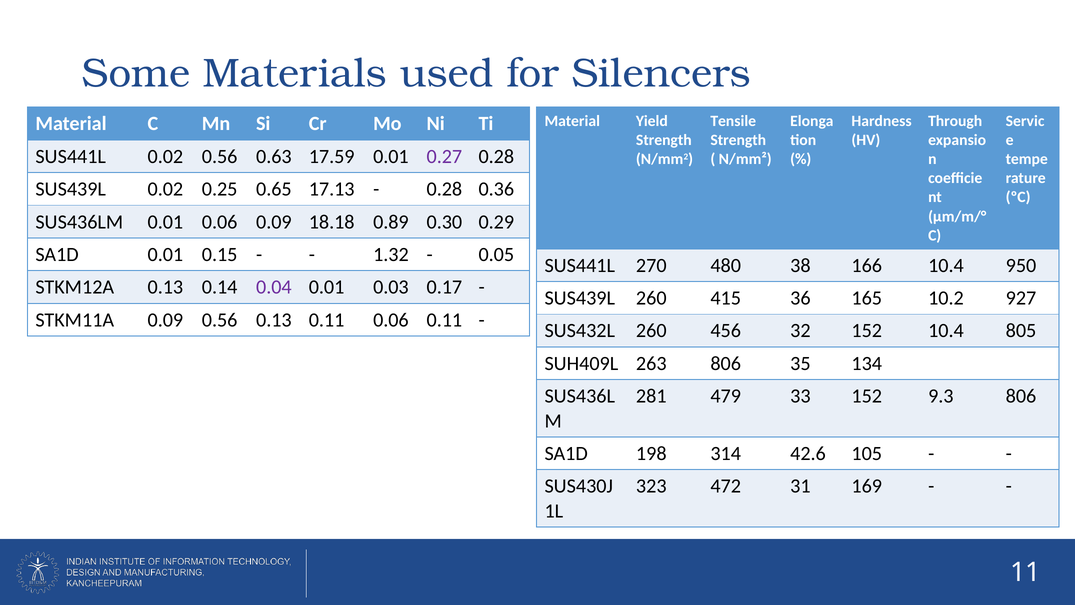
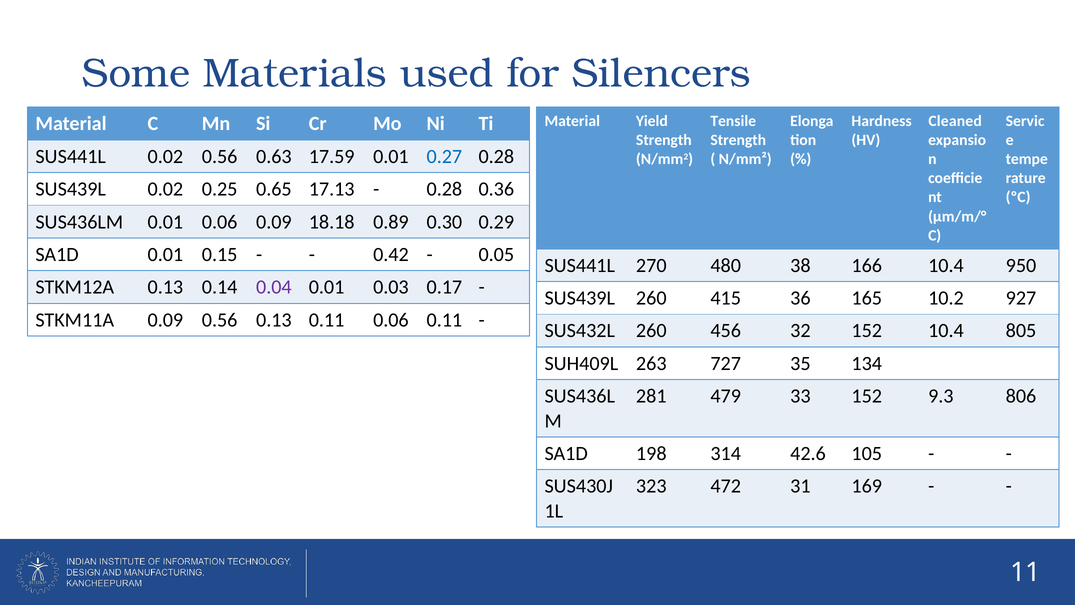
Through: Through -> Cleaned (955, 121)
0.27 colour: purple -> blue (444, 156)
1.32: 1.32 -> 0.42 (391, 254)
263 806: 806 -> 727 (726, 363)
